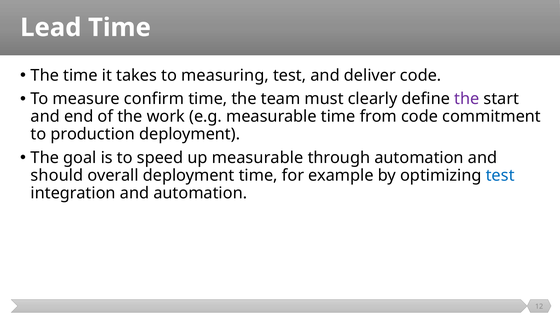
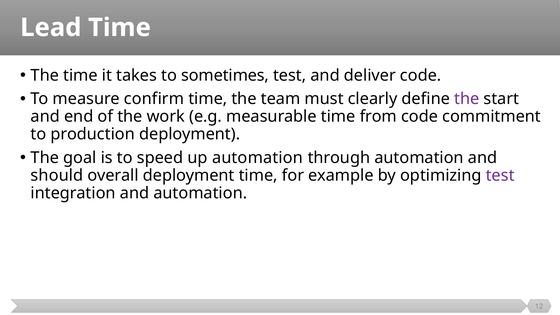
measuring: measuring -> sometimes (225, 75)
up measurable: measurable -> automation (258, 158)
test colour: blue -> purple (500, 175)
